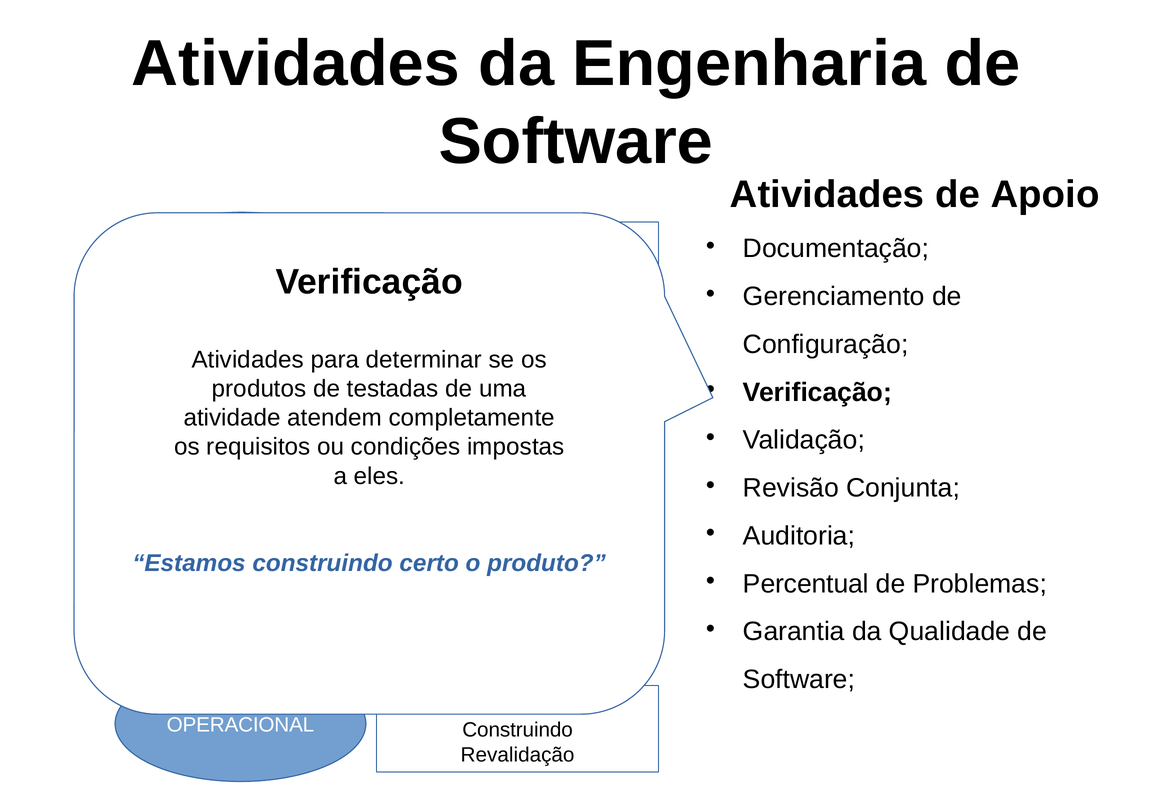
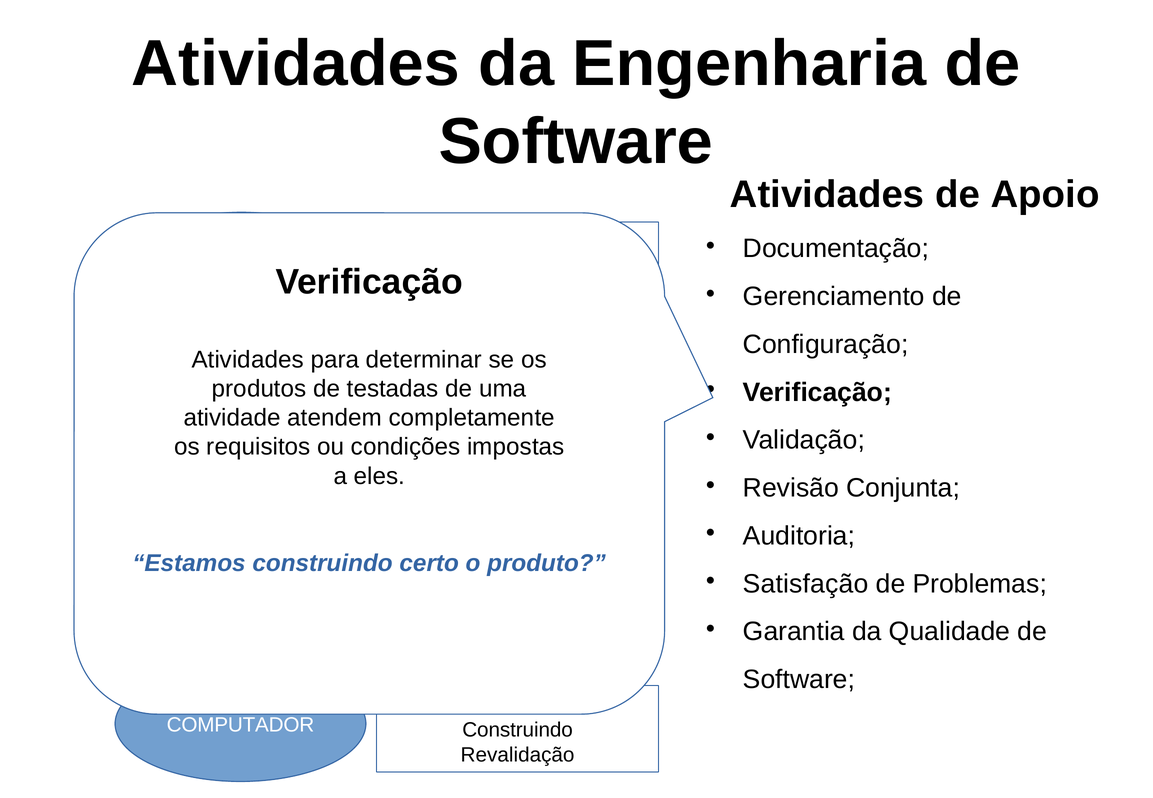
Percentual: Percentual -> Satisfação (806, 584)
OPERACIONAL: OPERACIONAL -> COMPUTADOR (240, 725)
